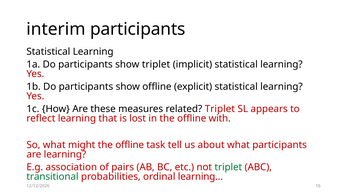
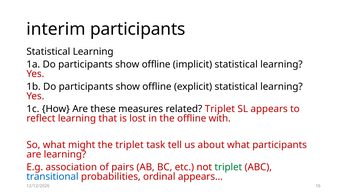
triplet: triplet -> offline (156, 64)
might the offline: offline -> triplet (130, 145)
transitional colour: green -> blue (52, 177)
learning…: learning… -> appears… (200, 177)
